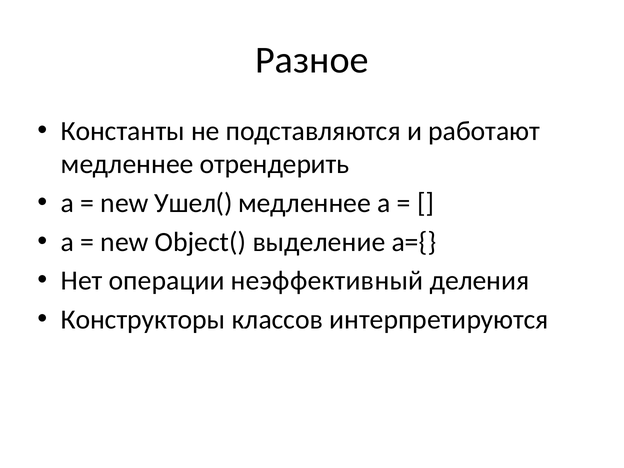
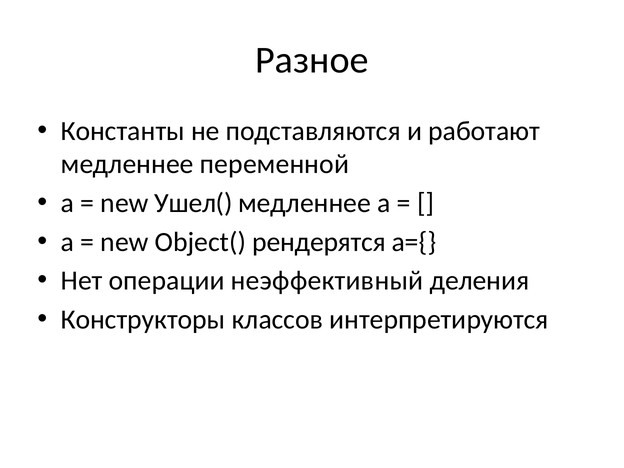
отрендерить: отрендерить -> переменной (275, 164)
выделение: выделение -> рендерятся (319, 242)
